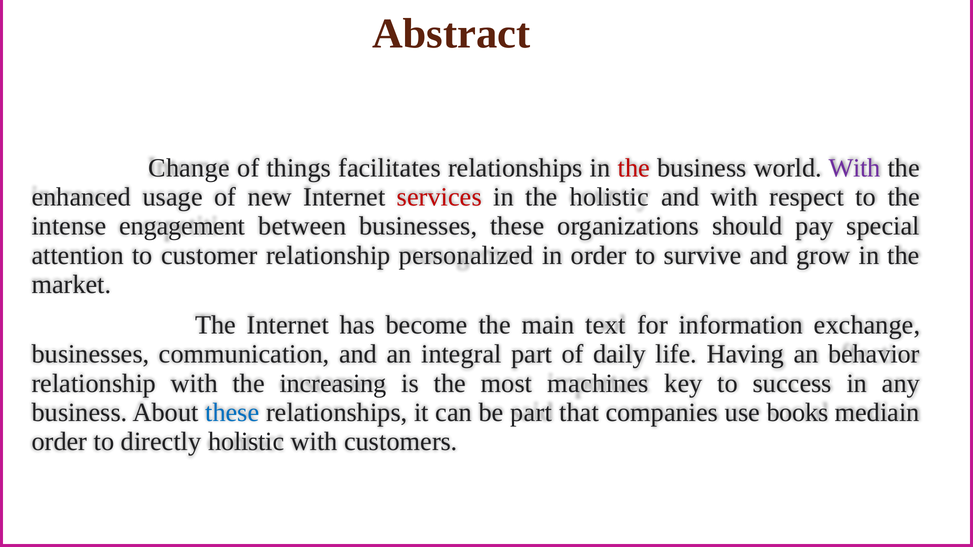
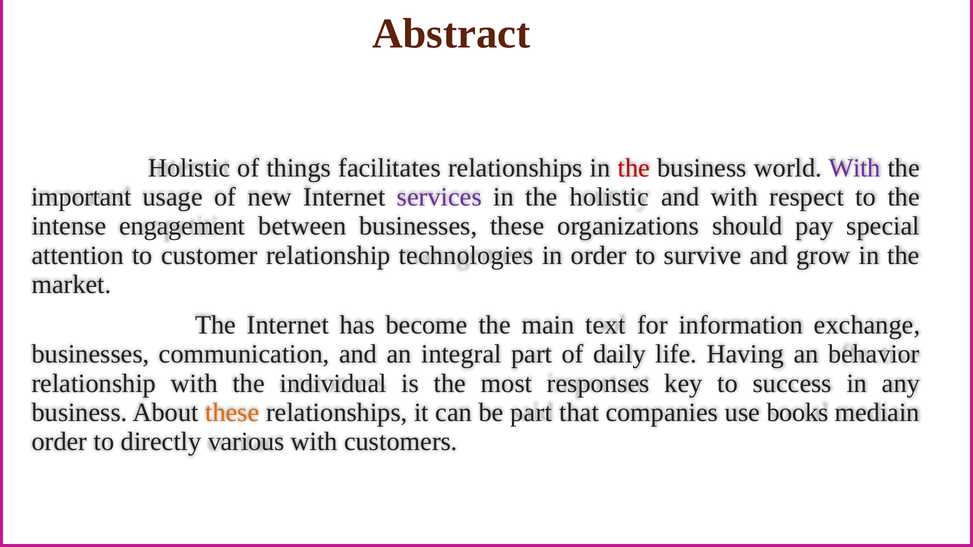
Change: Change -> Holistic (189, 168)
enhanced: enhanced -> important (81, 197)
services colour: red -> purple (439, 197)
personalized: personalized -> technologies (466, 256)
increasing: increasing -> individual (333, 384)
machines: machines -> responses (598, 384)
these colour: blue -> orange (232, 413)
directly holistic: holistic -> various (246, 442)
